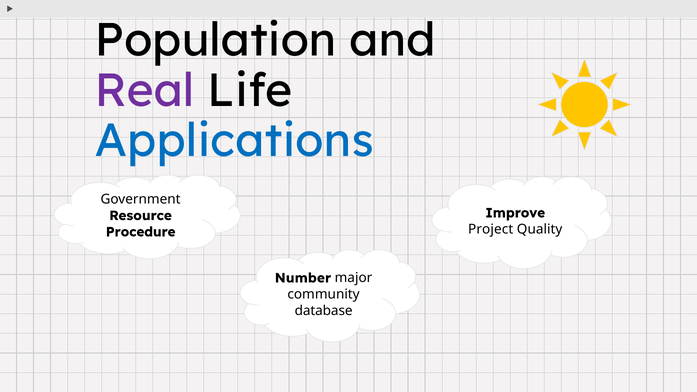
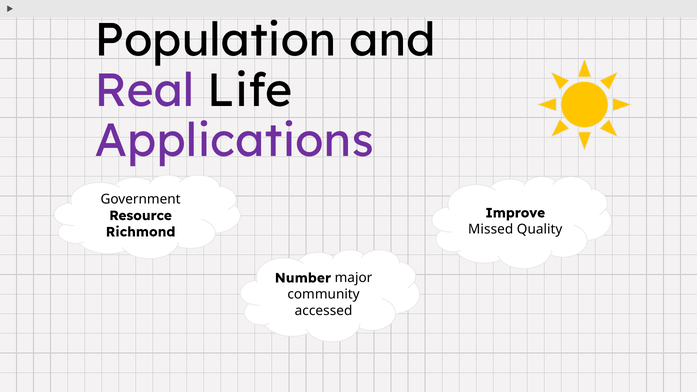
Applications colour: blue -> purple (234, 141)
Project: Project -> Missed (491, 229)
Procedure: Procedure -> Richmond (141, 232)
database: database -> accessed (324, 311)
